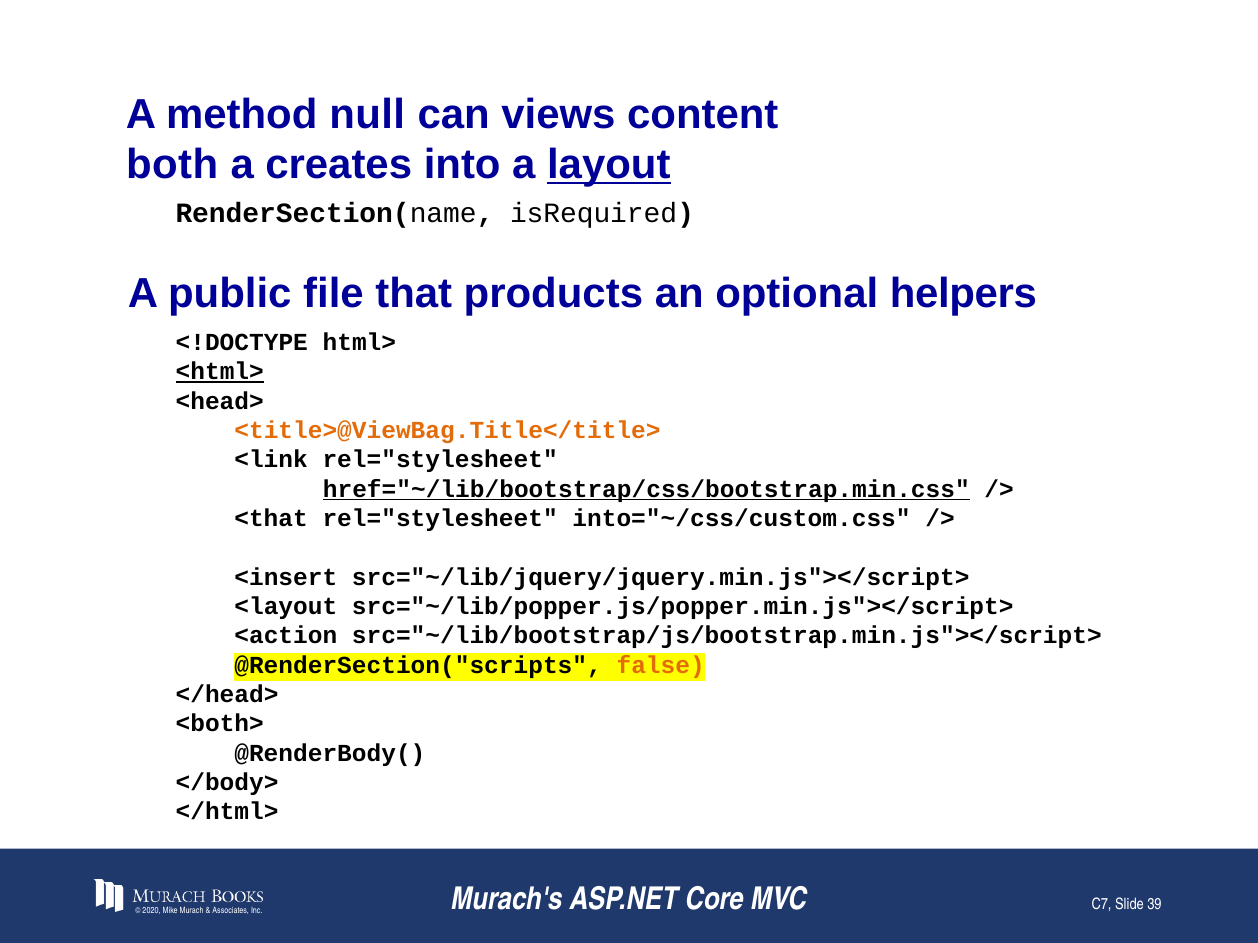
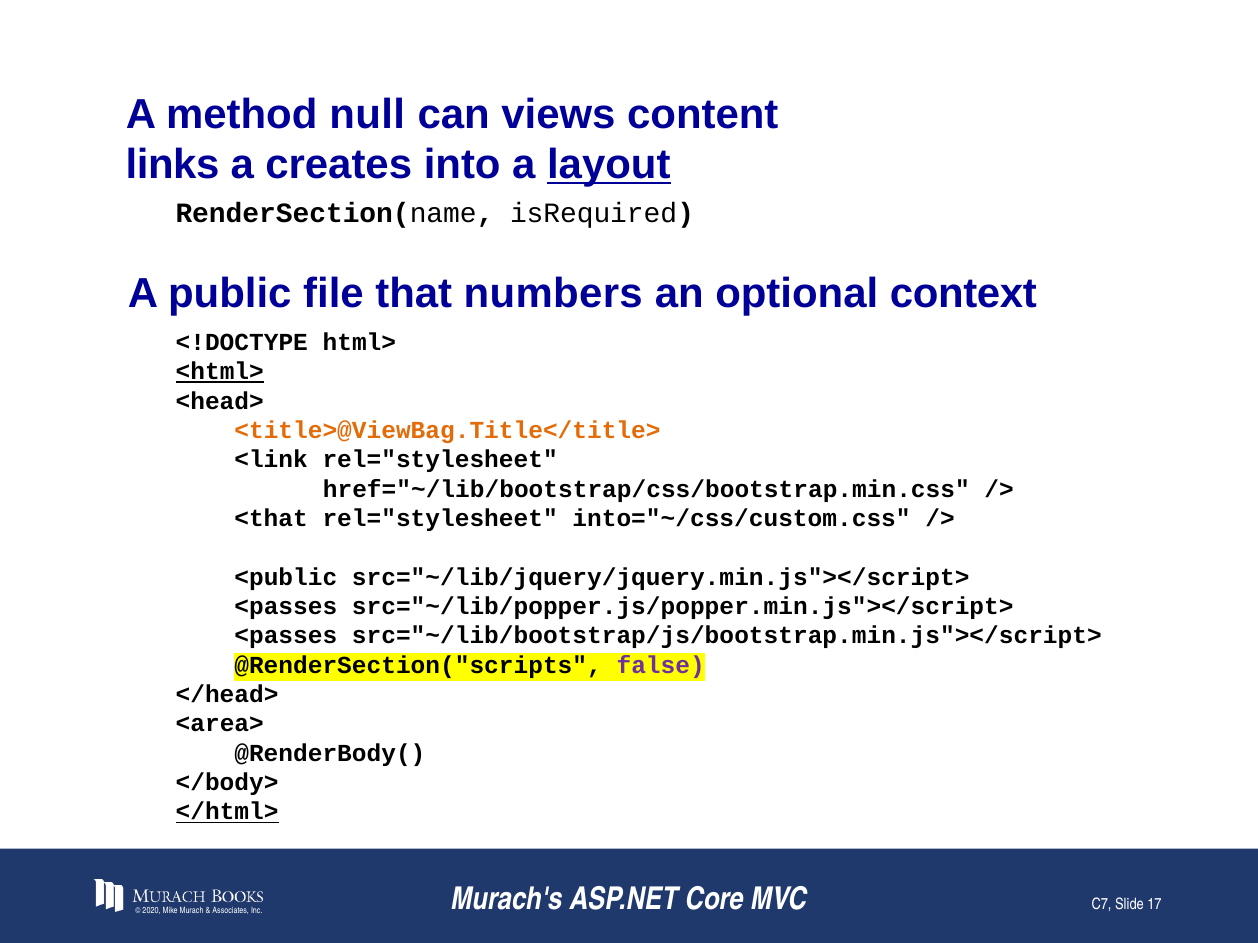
both: both -> links (173, 165)
products: products -> numbers (553, 293)
helpers: helpers -> context (963, 293)
href="~/lib/bootstrap/css/bootstrap.min.css underline: present -> none (646, 489)
<insert: <insert -> <public (286, 577)
<layout: <layout -> <passes (286, 607)
<action: <action -> <passes (286, 636)
false colour: orange -> purple (661, 666)
<both>: <both> -> <area> (220, 724)
</html> underline: none -> present (227, 812)
39: 39 -> 17 (1154, 905)
